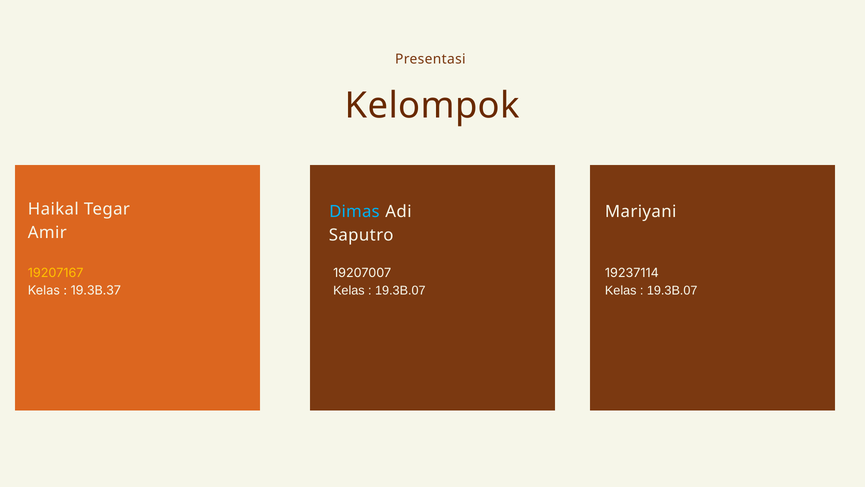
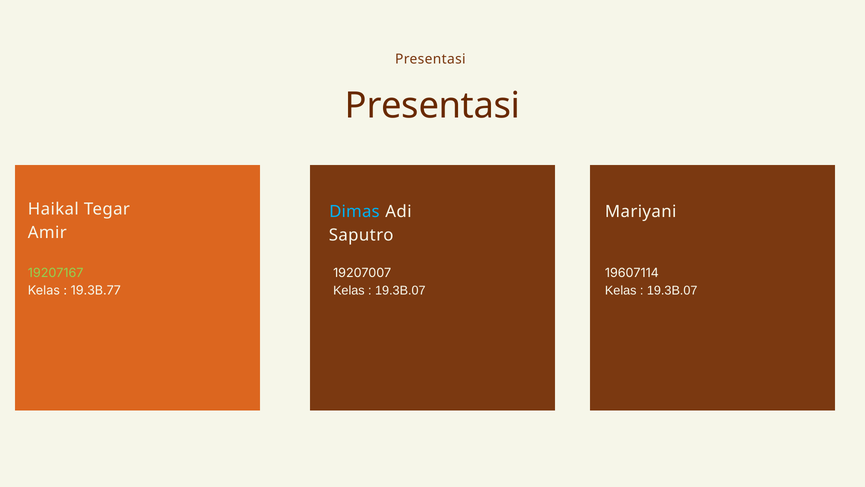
Kelompok: Kelompok -> Presentasi (433, 105)
19207167 colour: yellow -> light green (56, 273)
19237114: 19237114 -> 19607114 (632, 273)
19.3B.37: 19.3B.37 -> 19.3B.77 (96, 290)
